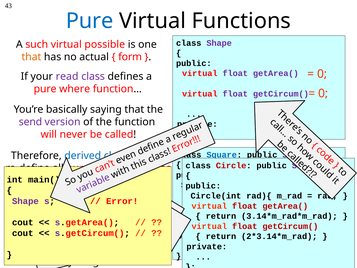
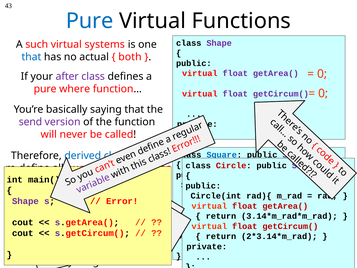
possible: possible -> systems (105, 44)
that colour: orange -> blue (31, 57)
form: form -> both (130, 57)
read: read -> after (67, 76)
